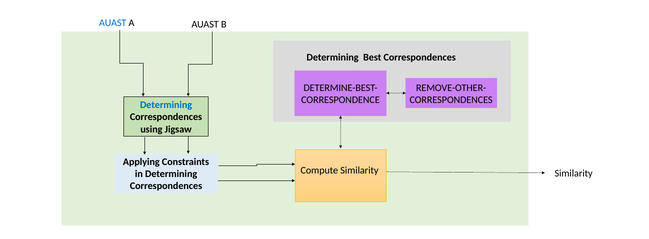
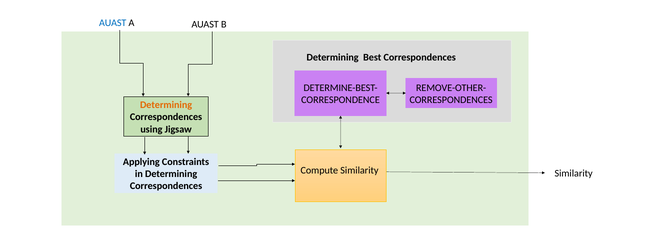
Determining colour: blue -> orange (166, 105)
